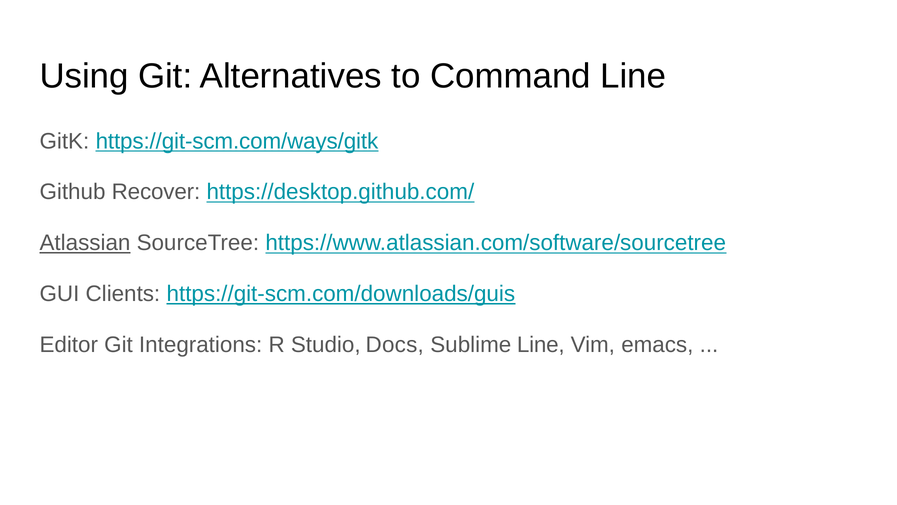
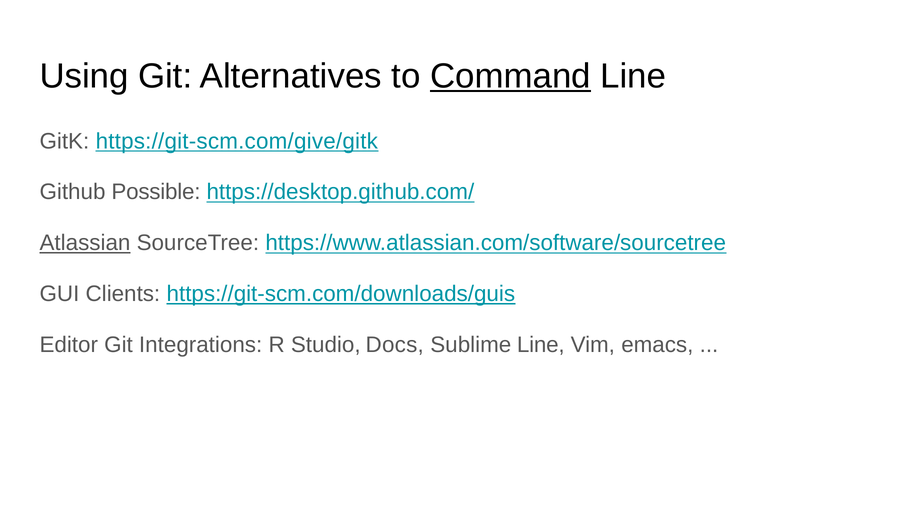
Command underline: none -> present (510, 76)
https://git-scm.com/ways/gitk: https://git-scm.com/ways/gitk -> https://git-scm.com/give/gitk (237, 141)
Recover: Recover -> Possible (156, 192)
